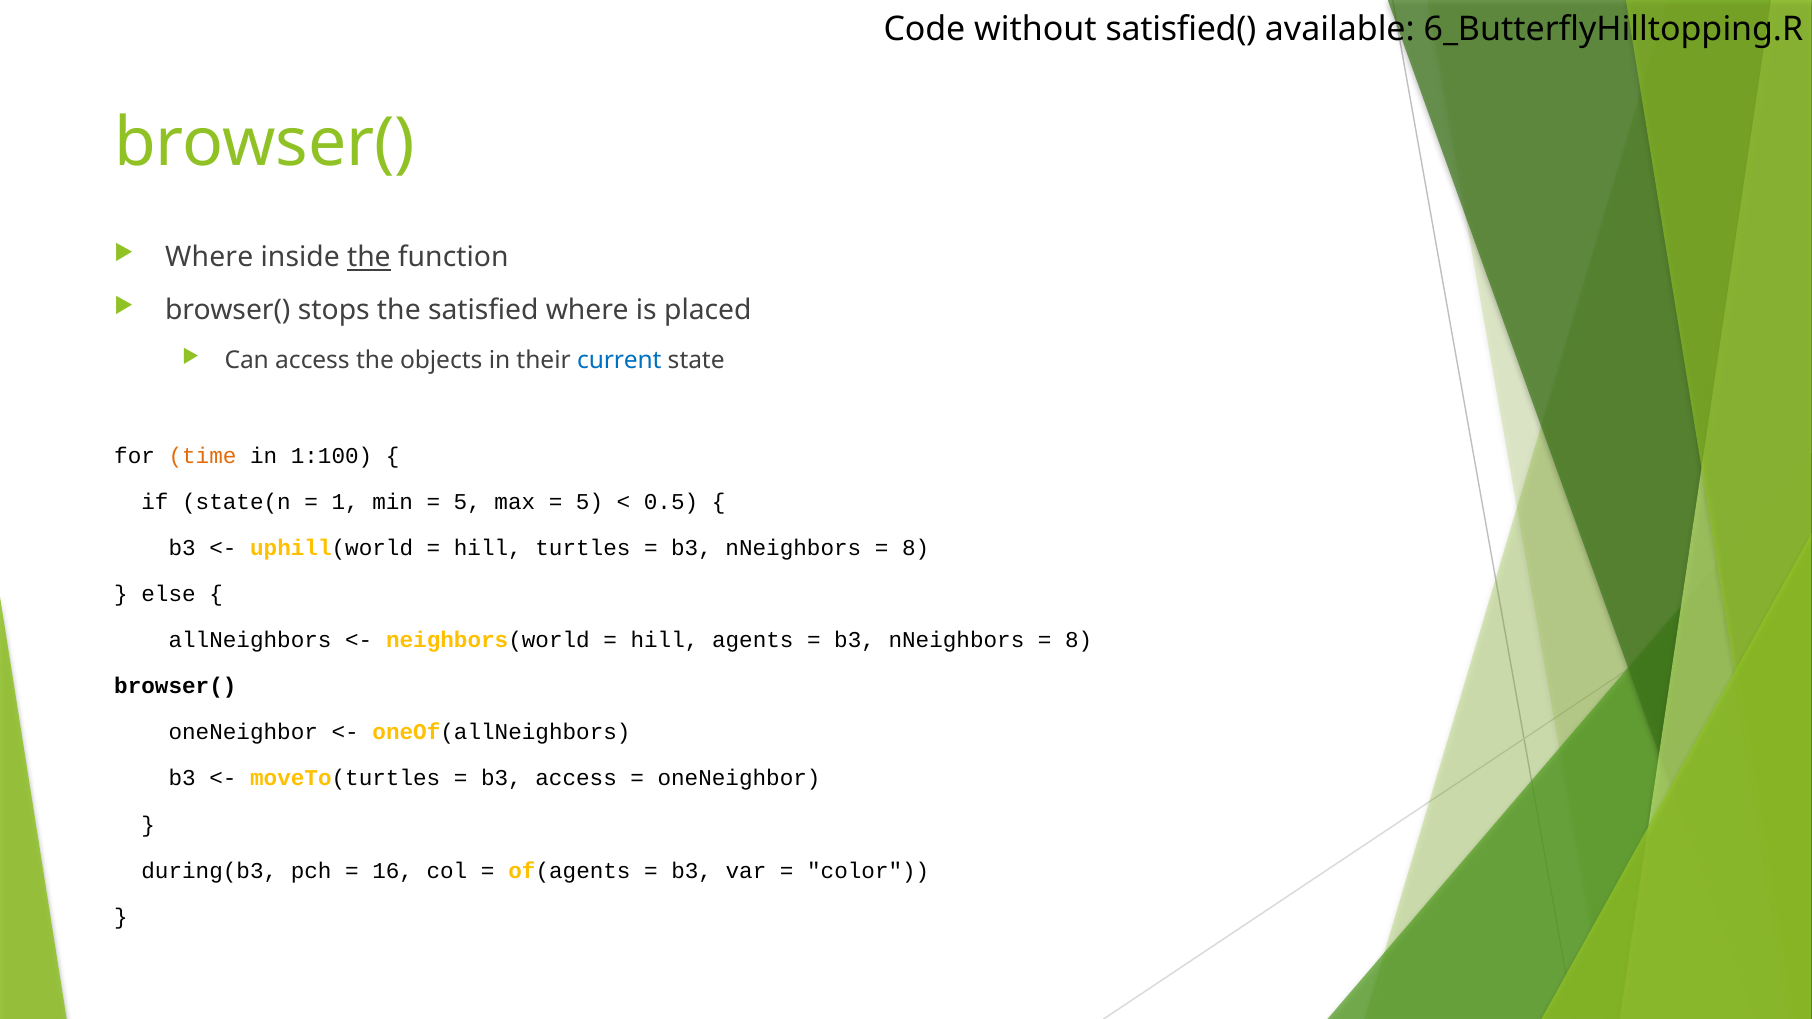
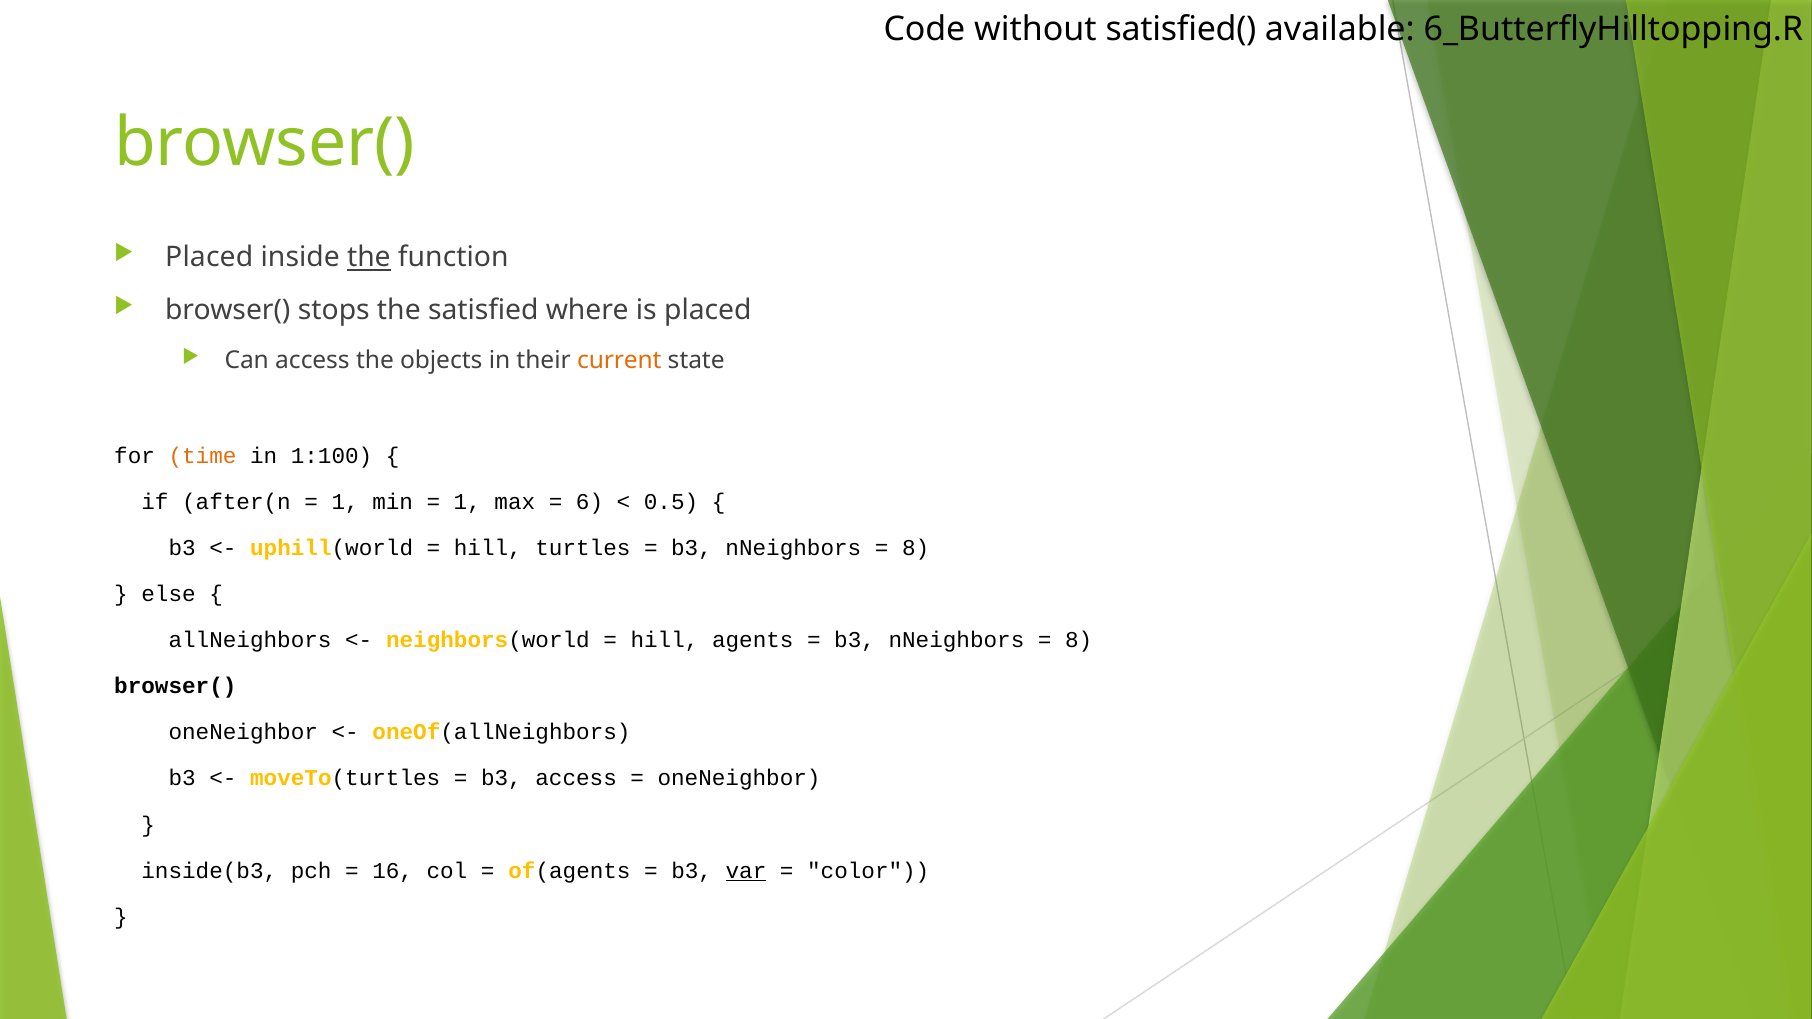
Where: Where -> Placed (209, 258)
current colour: blue -> orange (619, 361)
state(n: state(n -> after(n (236, 502)
5: 5 -> 1 (467, 502)
5: 5 -> 6 (590, 502)
during(b3: during(b3 -> inside(b3 (209, 871)
var underline: none -> present (746, 871)
